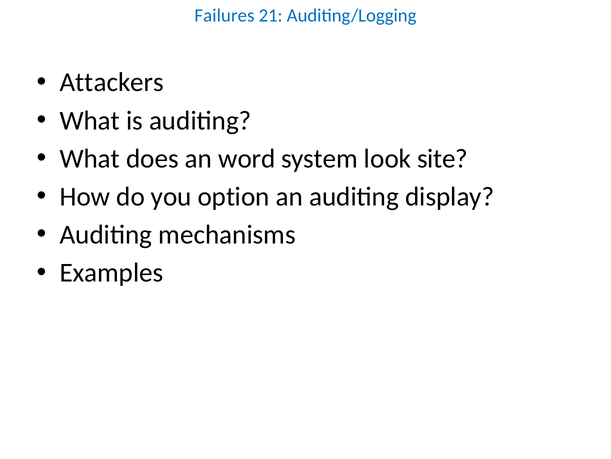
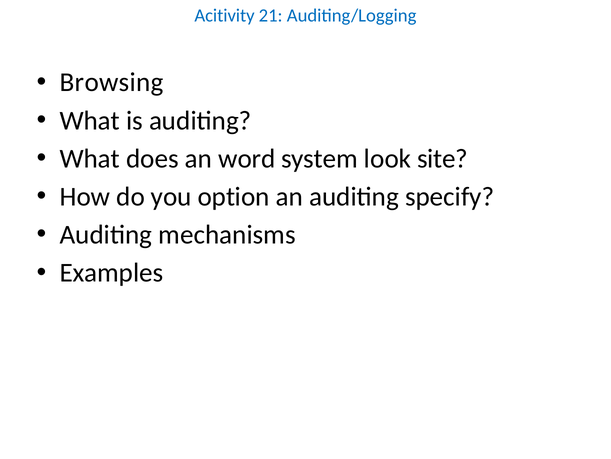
Failures: Failures -> Acitivity (225, 16)
Attackers: Attackers -> Browsing (112, 82)
display: display -> specify (450, 196)
